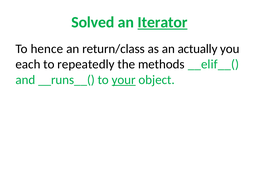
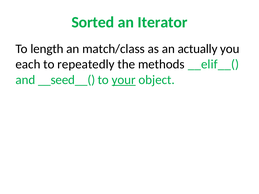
Solved: Solved -> Sorted (93, 22)
Iterator underline: present -> none (163, 22)
hence: hence -> length (47, 49)
return/class: return/class -> match/class (114, 49)
__runs__(: __runs__( -> __seed__( (67, 80)
